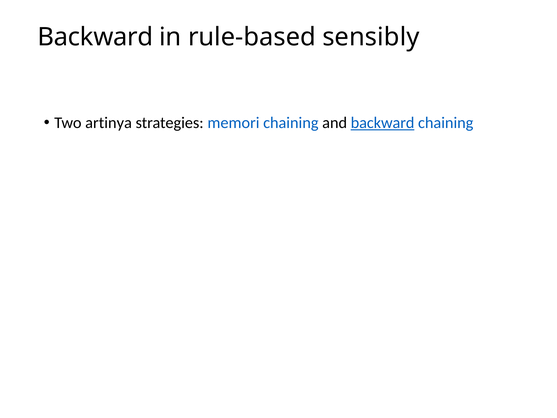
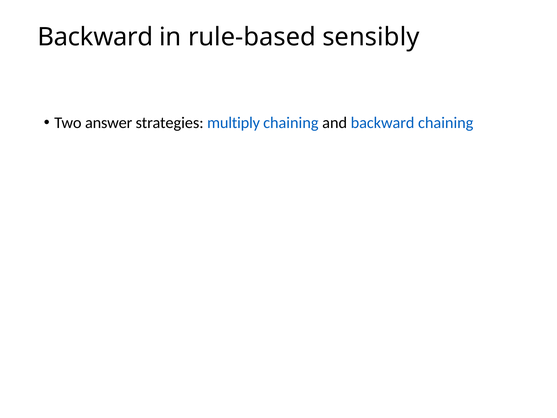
artinya: artinya -> answer (109, 123)
memori: memori -> multiply (234, 123)
backward underline: present -> none (383, 123)
